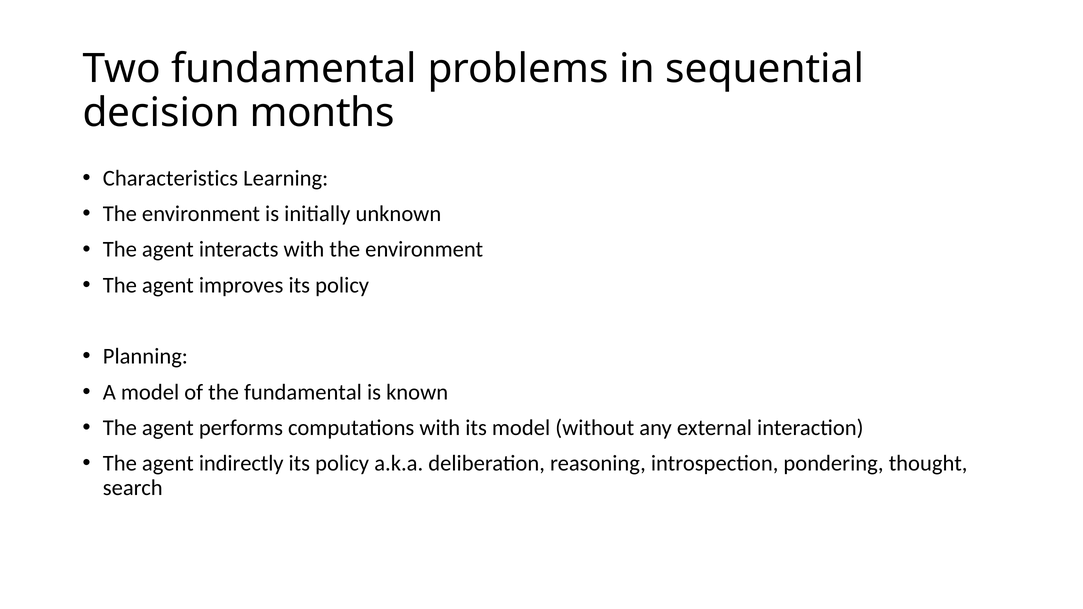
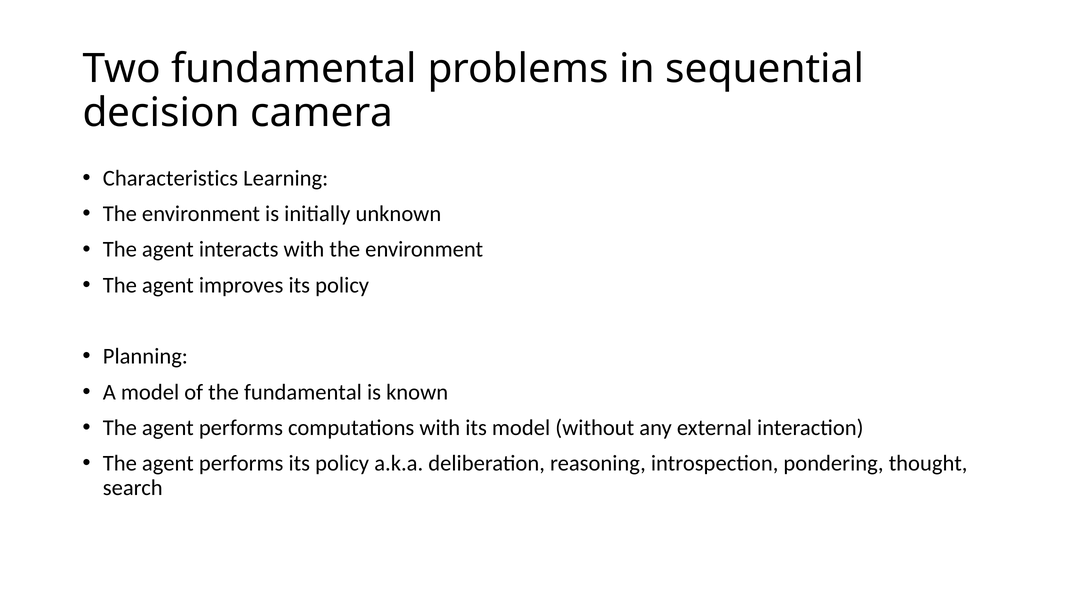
months: months -> camera (322, 113)
indirectly: indirectly -> performs (241, 464)
